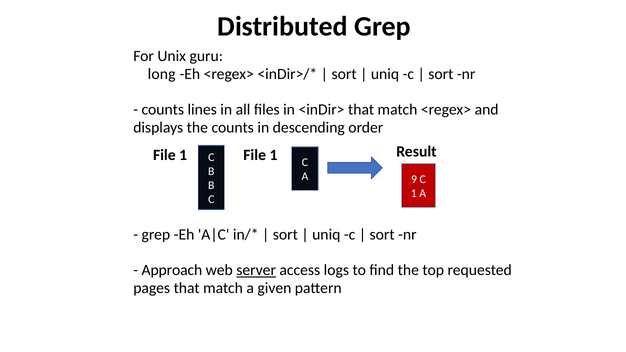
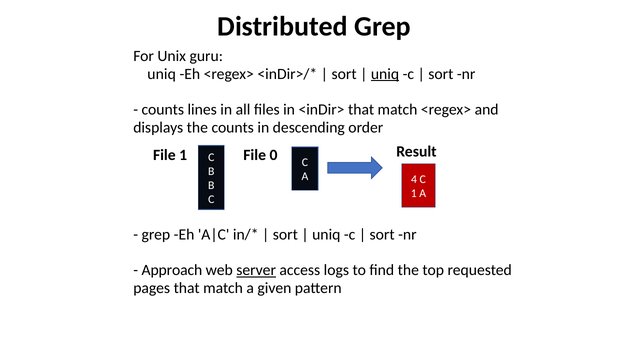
long: long -> uniq (162, 74)
uniq underline: none -> present (385, 74)
1: 1 -> 0 (273, 155)
9: 9 -> 4 (414, 179)
